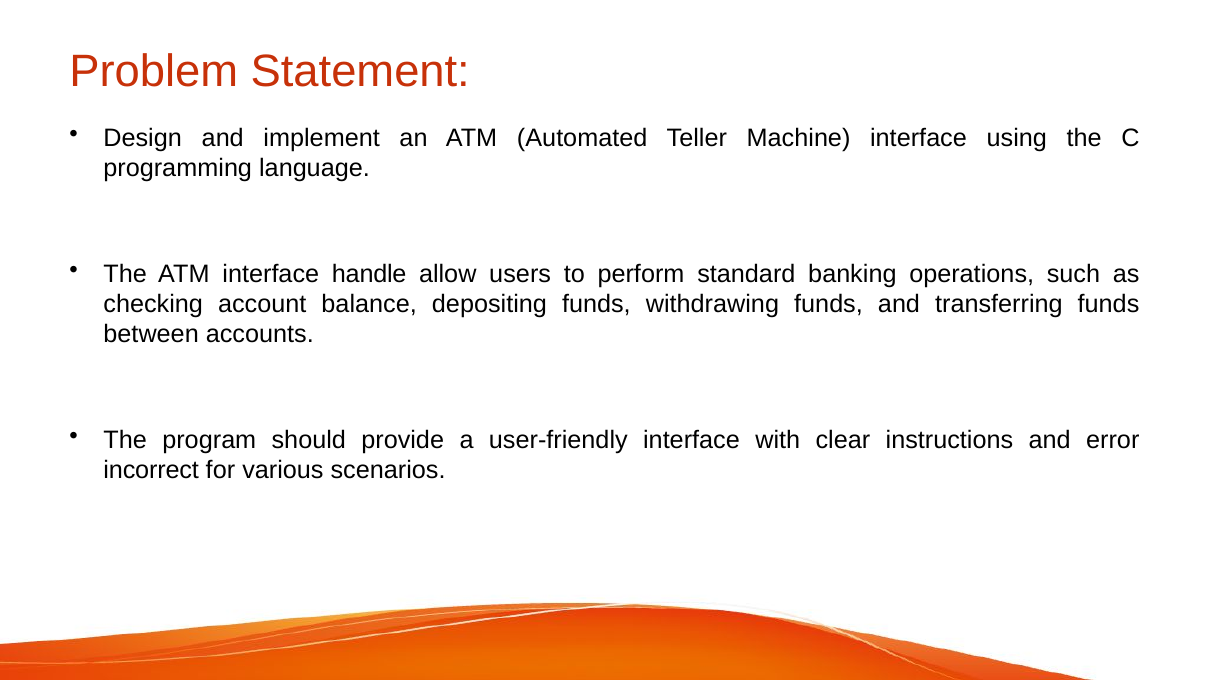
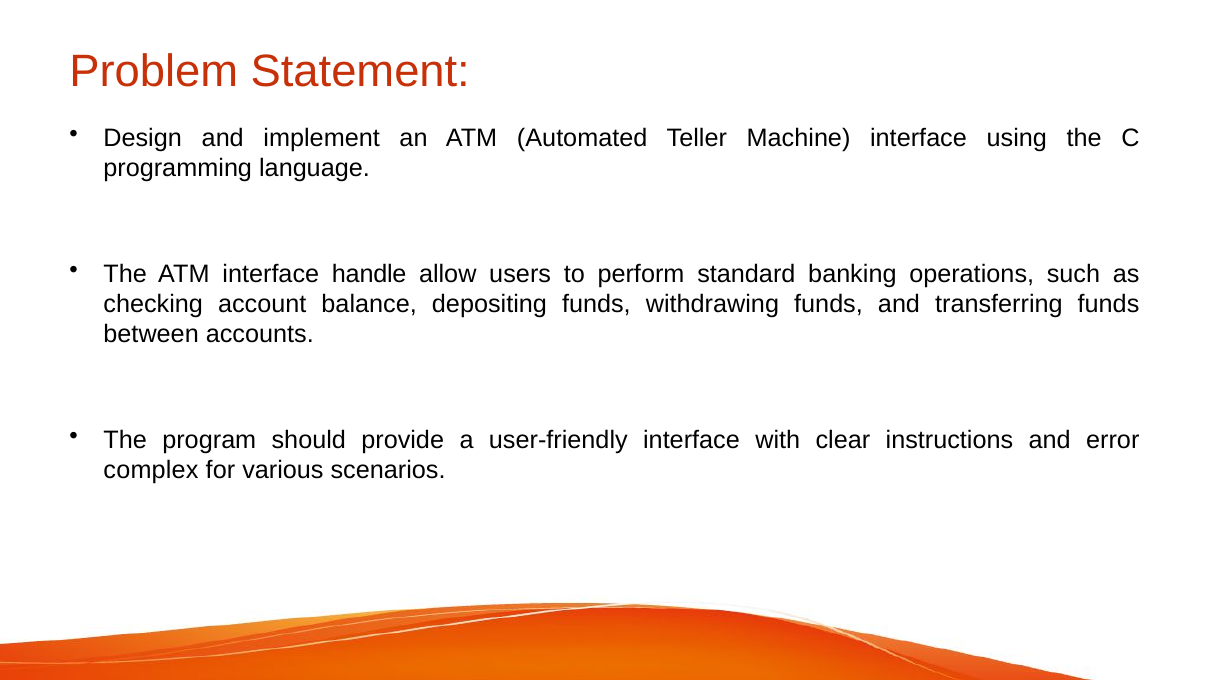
incorrect: incorrect -> complex (151, 471)
